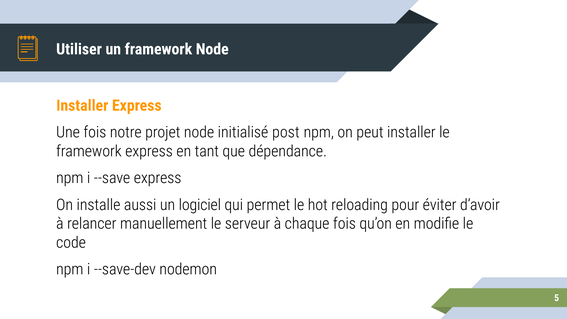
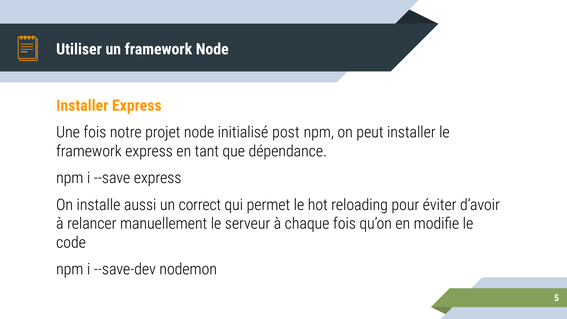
logiciel: logiciel -> correct (200, 205)
